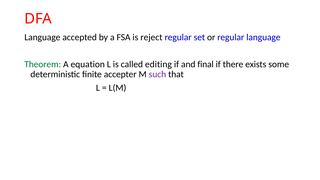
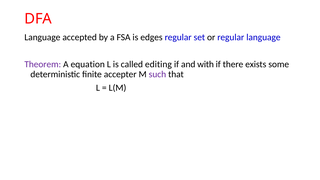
reject: reject -> edges (151, 37)
Theorem colour: green -> purple (43, 64)
final: final -> with (206, 64)
